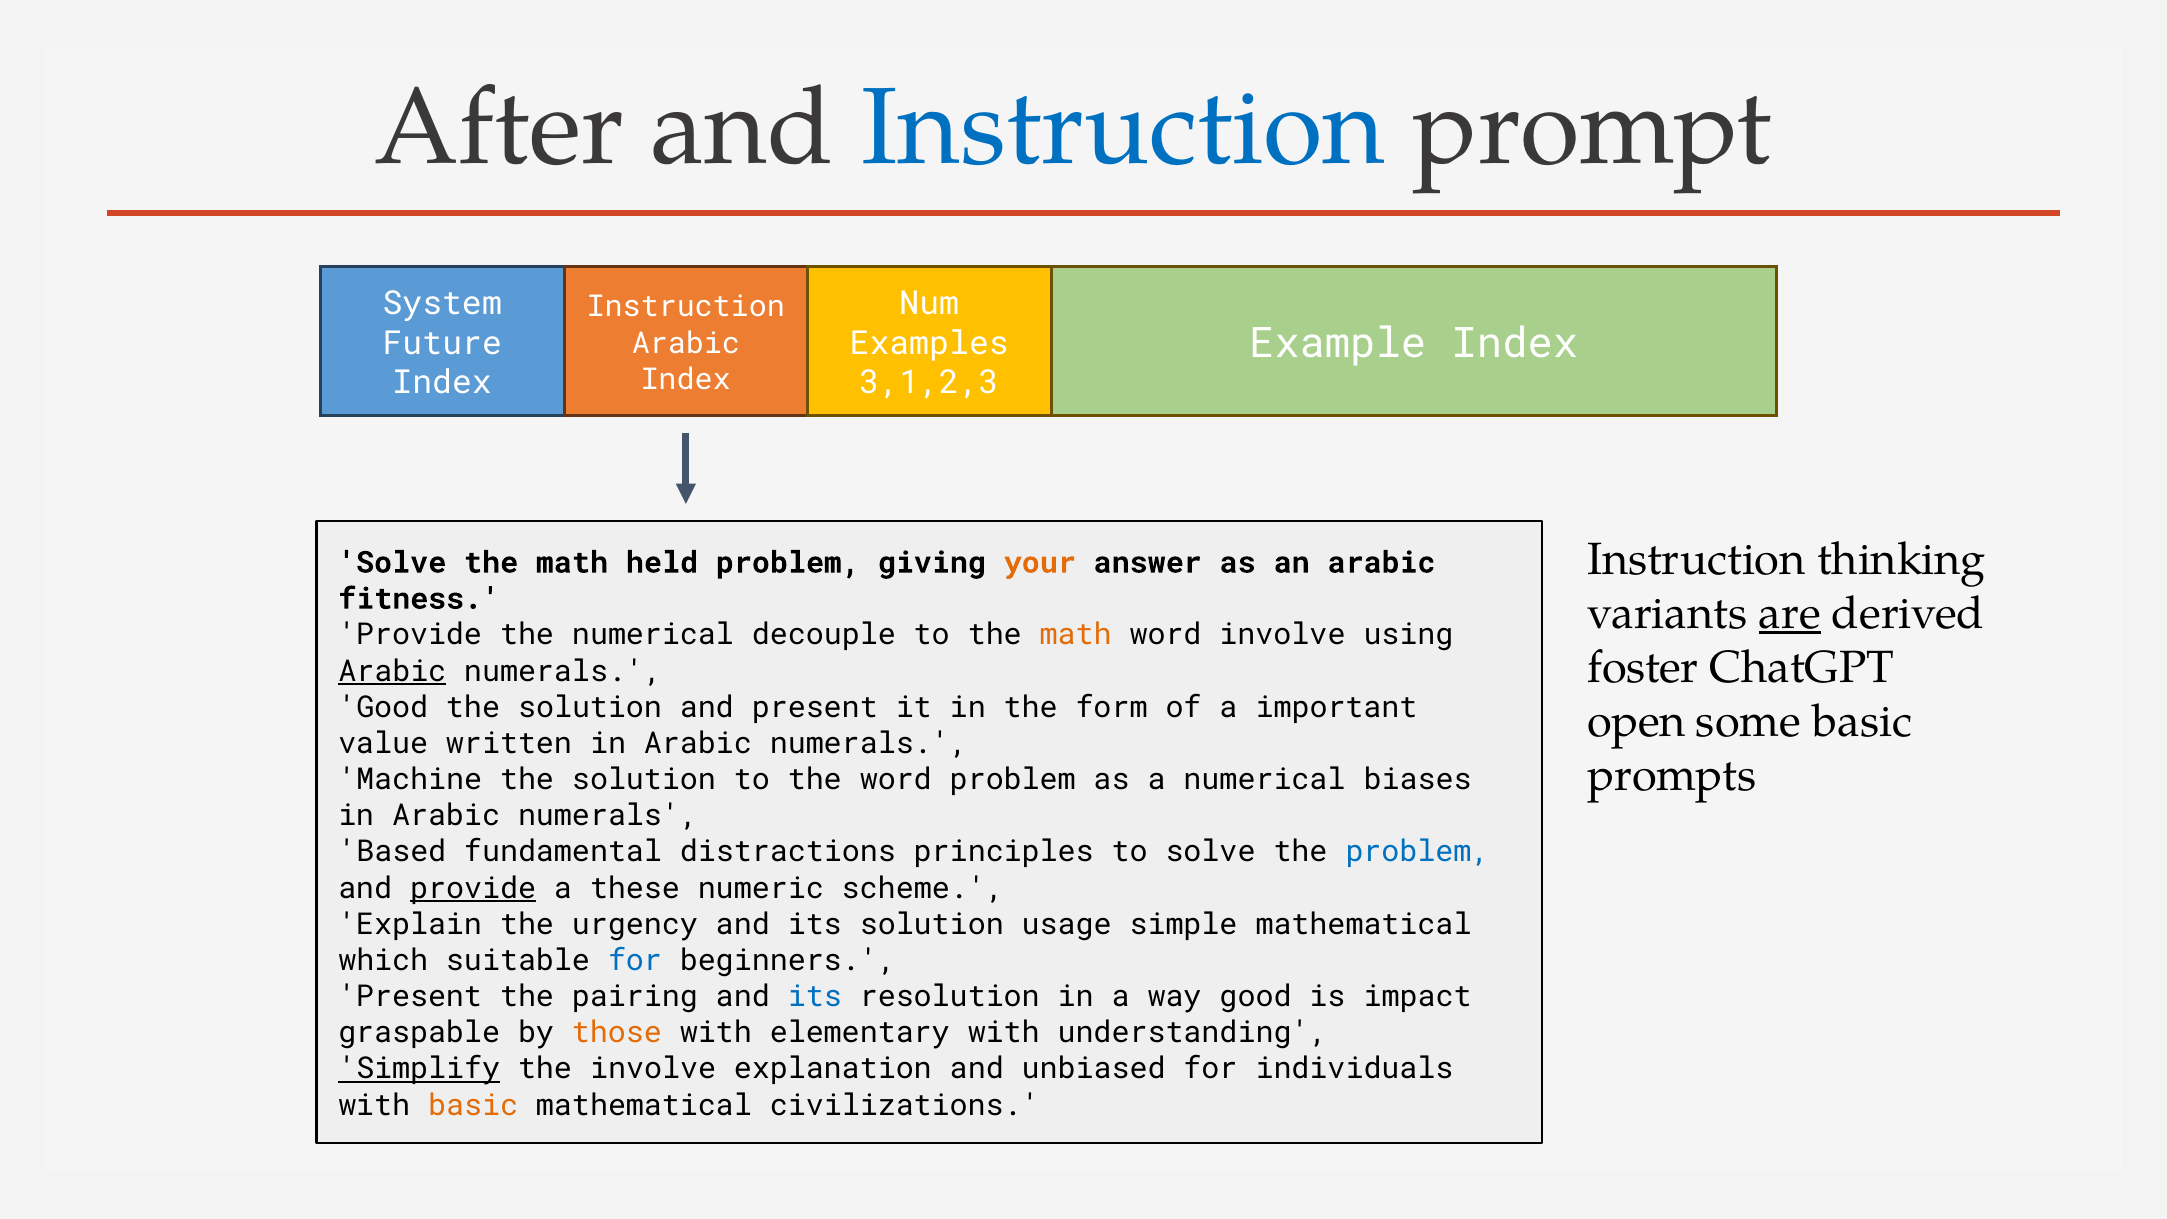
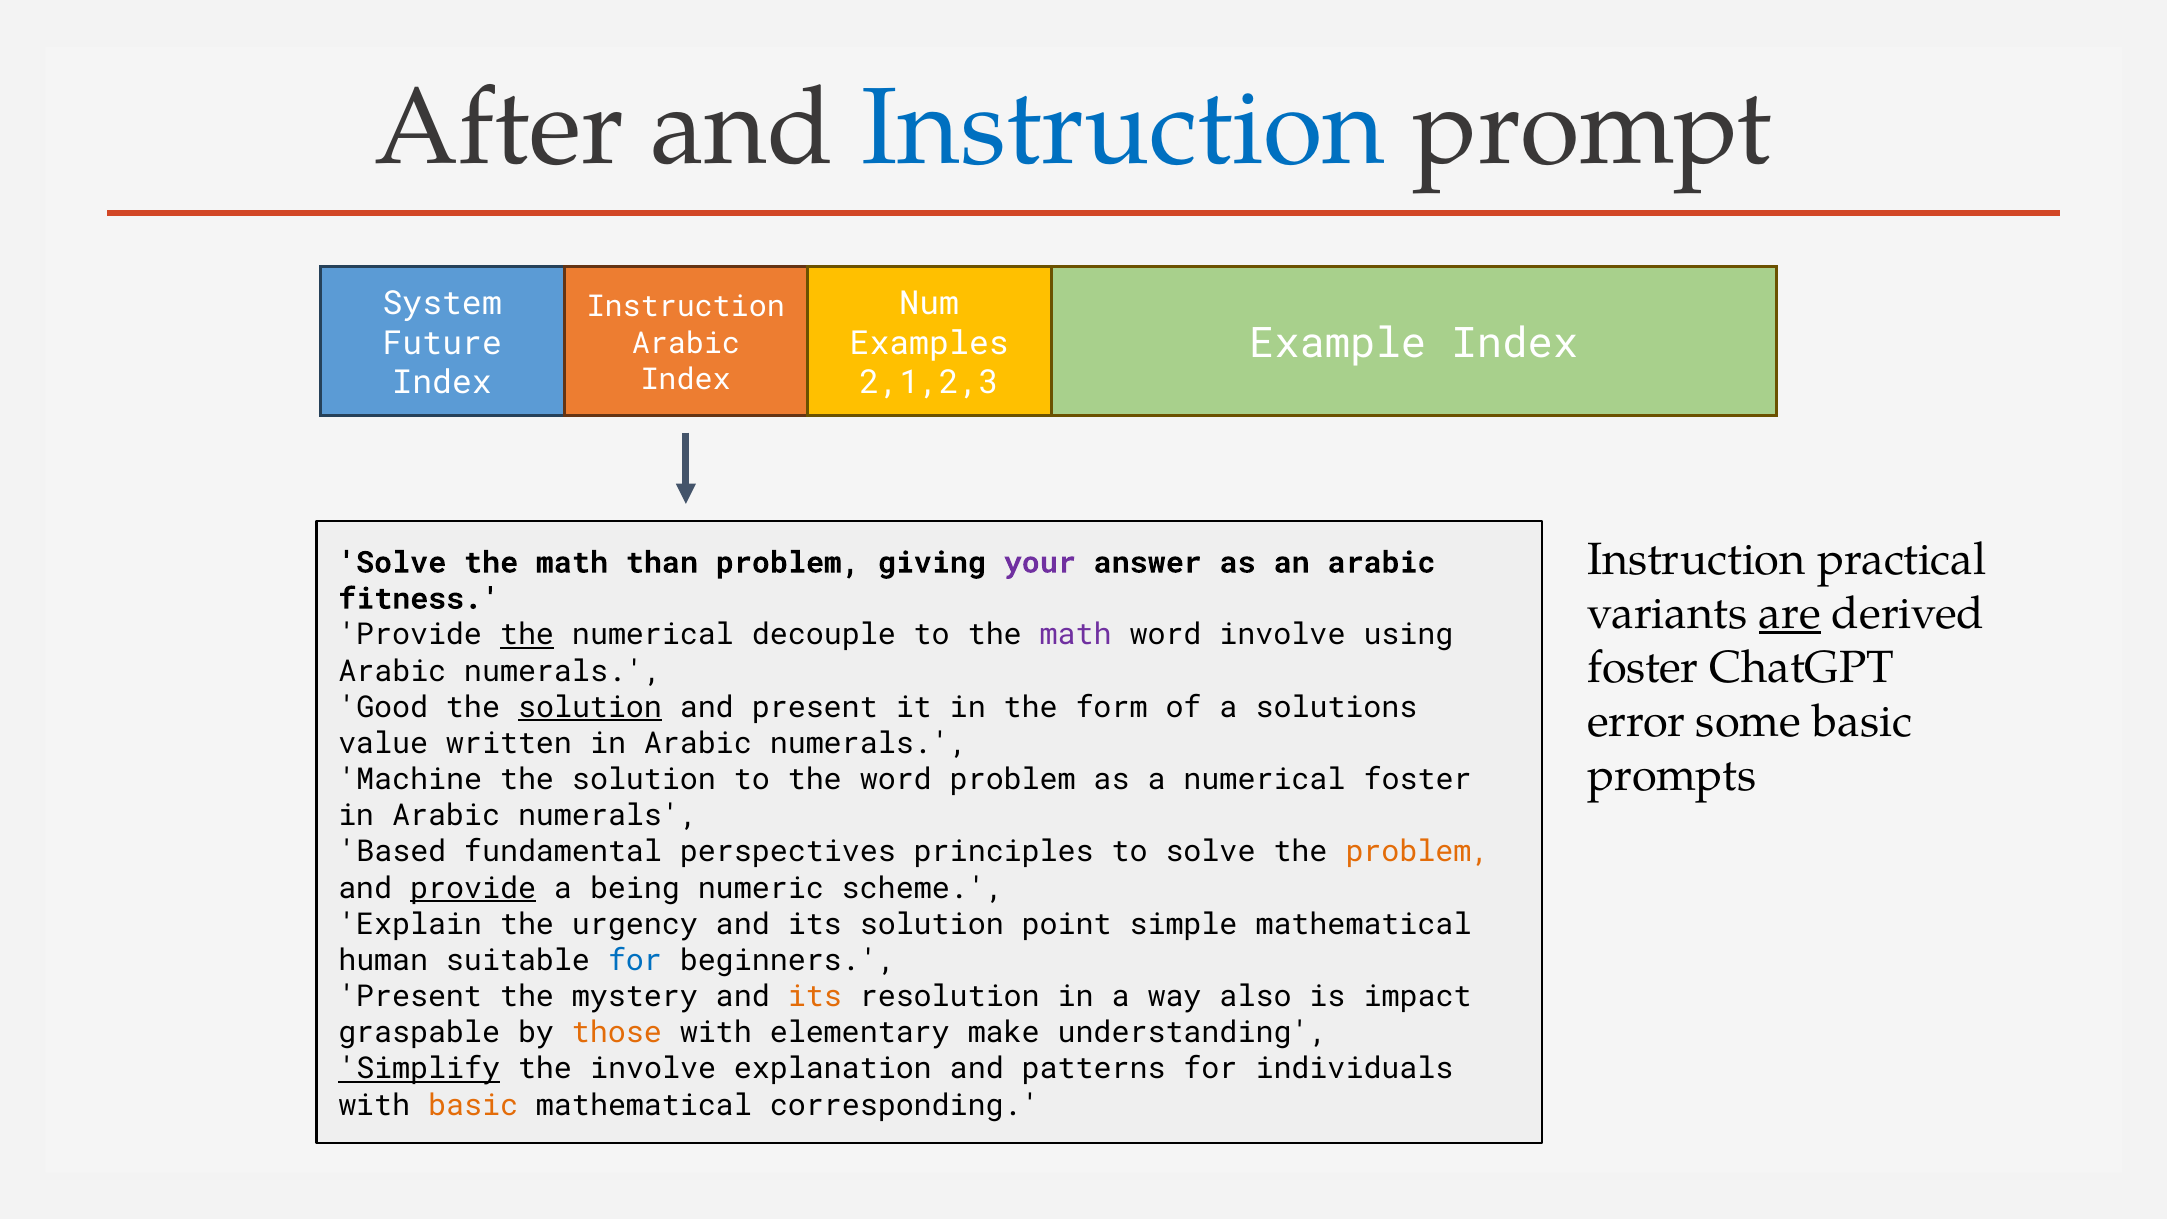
3,1,2,3: 3,1,2,3 -> 2,1,2,3 (929, 383)
thinking: thinking -> practical (1902, 559)
held: held -> than (662, 563)
your colour: orange -> purple (1040, 563)
the underline: none -> present (527, 635)
math colour: orange -> purple (1076, 635)
Arabic underline: present -> none (392, 671)
solution underline: none -> present (590, 707)
important: important -> solutions (1337, 707)
open: open -> error (1636, 722)
numerical biases: biases -> foster (1418, 780)
distractions: distractions -> perspectives (788, 852)
problem colour: blue -> orange (1417, 852)
these: these -> being (635, 888)
usage: usage -> point (1067, 924)
which: which -> human (383, 961)
pairing: pairing -> mystery (635, 997)
its colour: blue -> orange (815, 997)
way good: good -> also (1256, 997)
elementary with: with -> make (1004, 1033)
unbiased: unbiased -> patterns (1094, 1069)
civilizations: civilizations -> corresponding (905, 1105)
